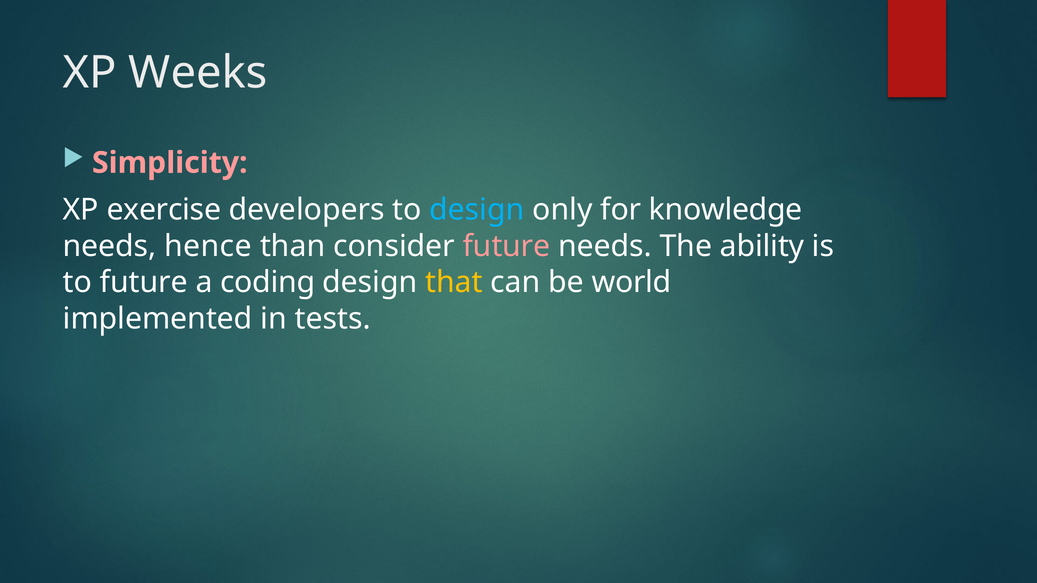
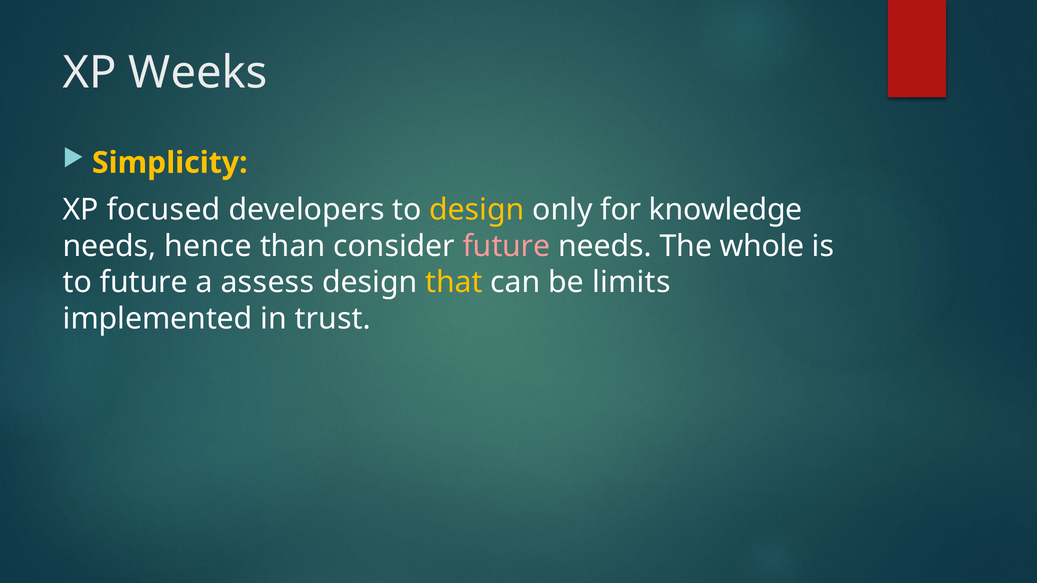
Simplicity colour: pink -> yellow (170, 163)
exercise: exercise -> focused (164, 210)
design colour: light blue -> yellow (477, 210)
ability: ability -> whole (762, 246)
coding: coding -> assess (267, 283)
world: world -> limits (631, 283)
tests: tests -> trust (333, 319)
